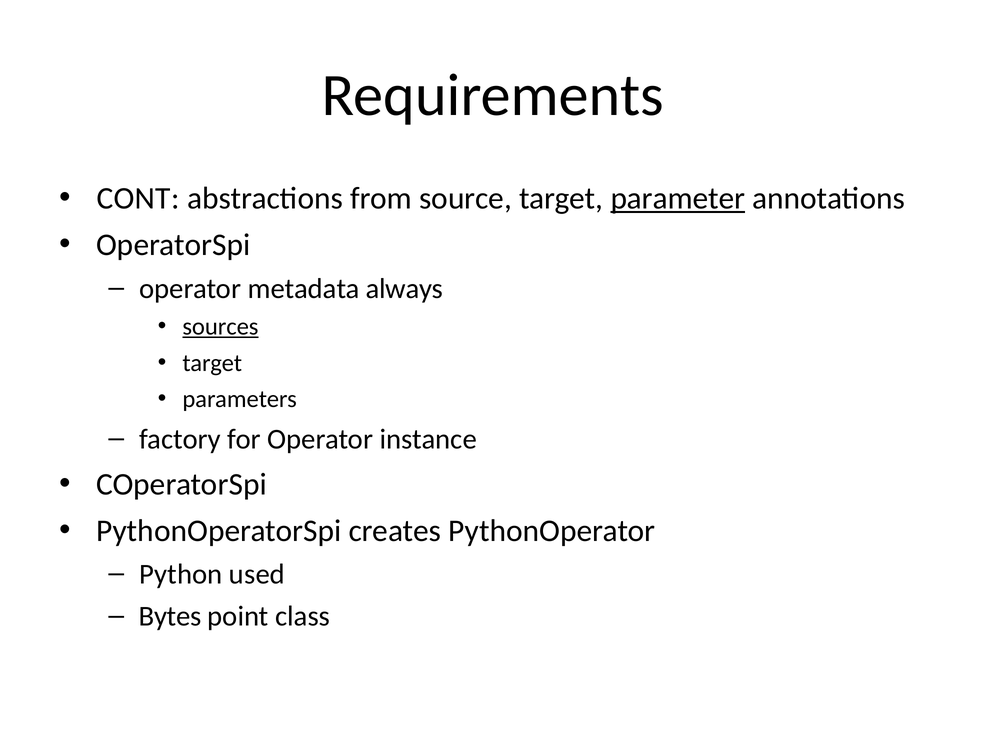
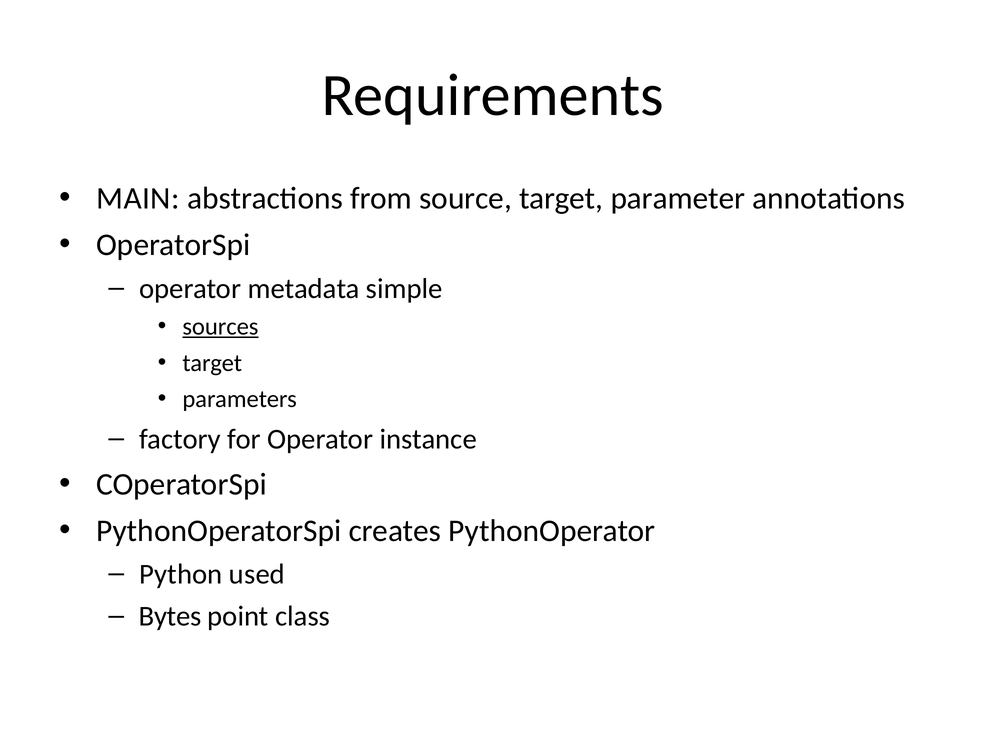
CONT: CONT -> MAIN (138, 199)
parameter underline: present -> none (678, 199)
always: always -> simple (404, 289)
